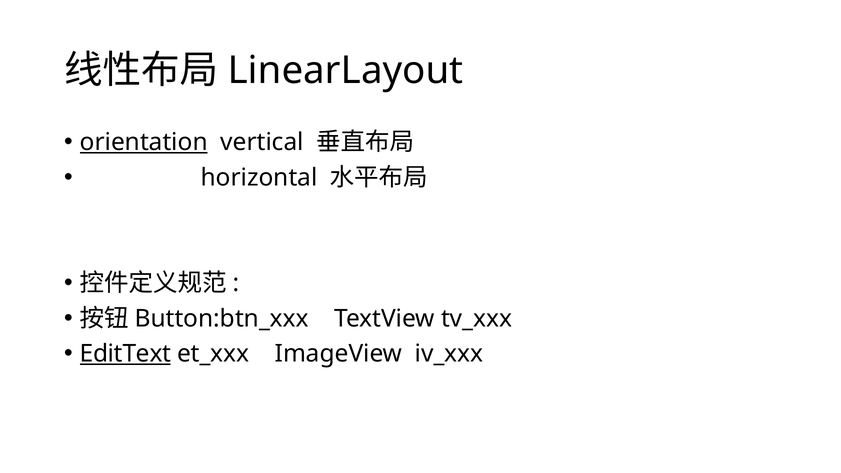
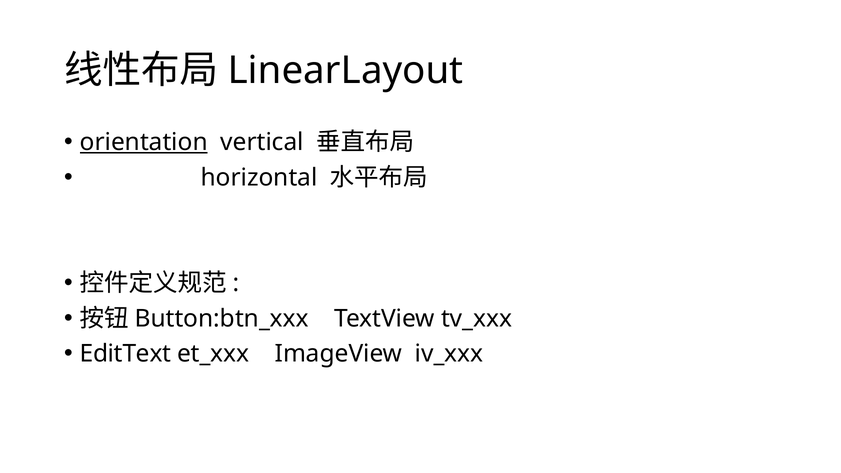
EditText underline: present -> none (125, 354)
